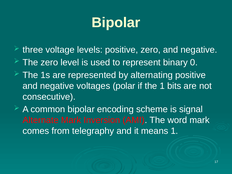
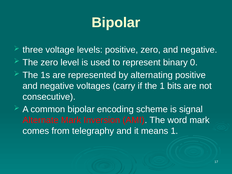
polar: polar -> carry (124, 86)
